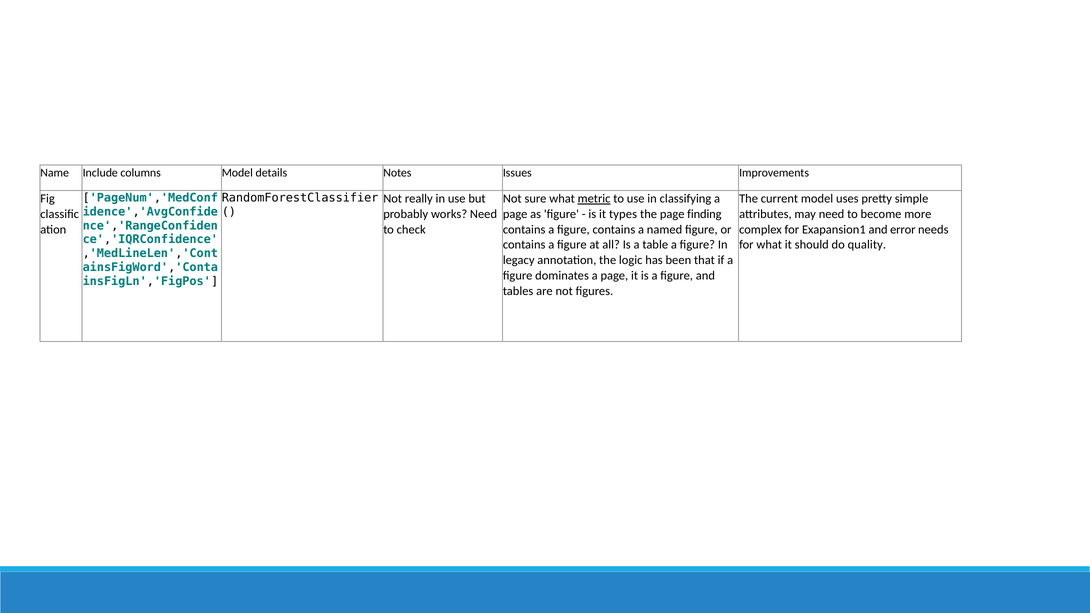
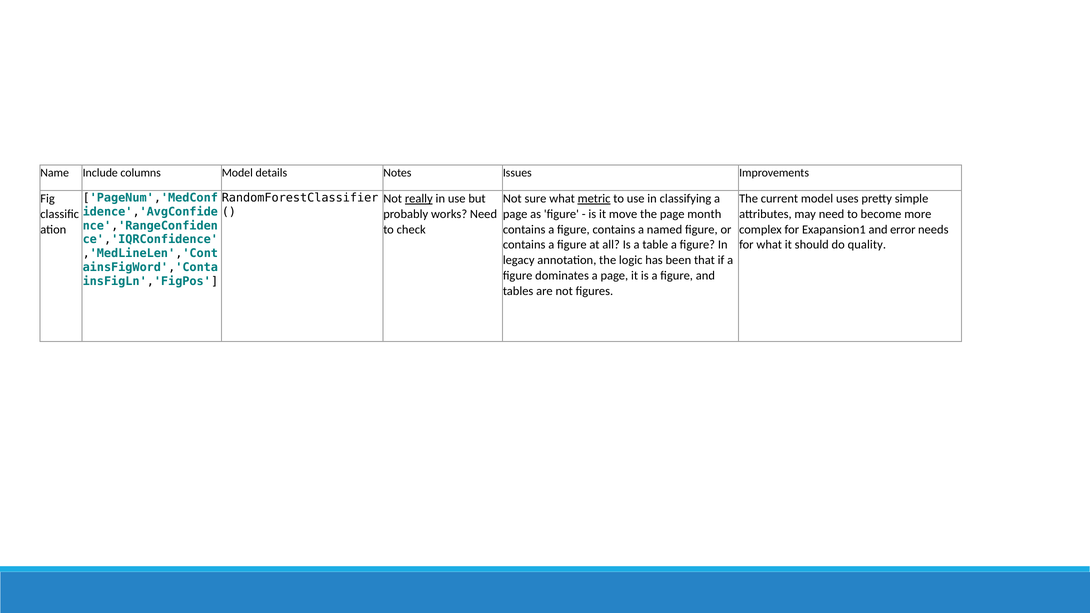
really underline: none -> present (419, 199)
types: types -> move (623, 214)
finding: finding -> month (704, 214)
